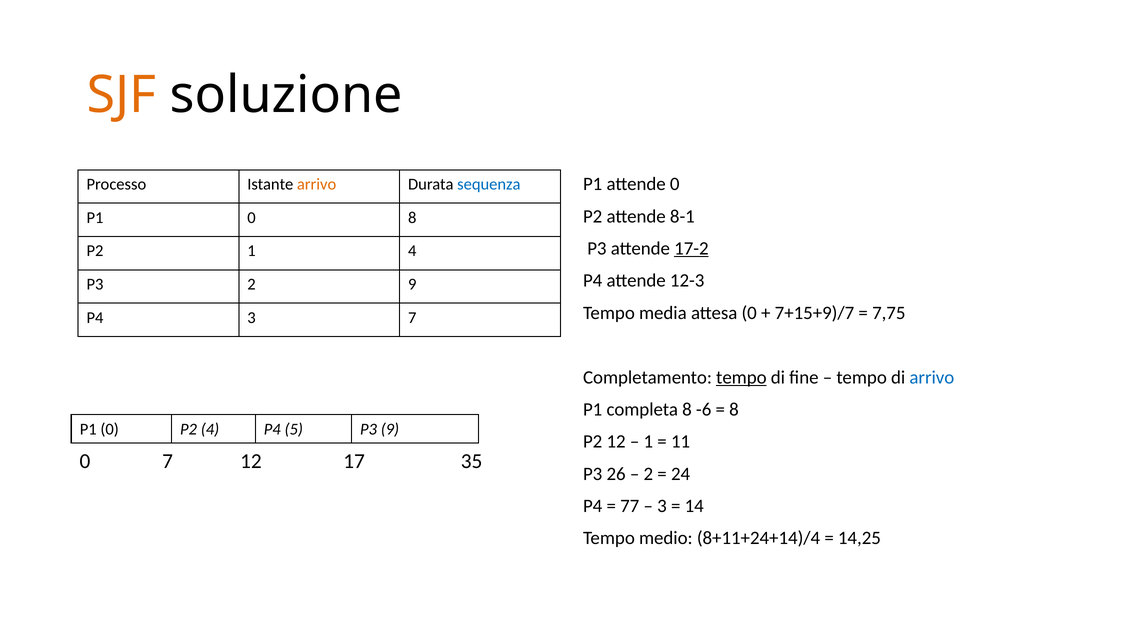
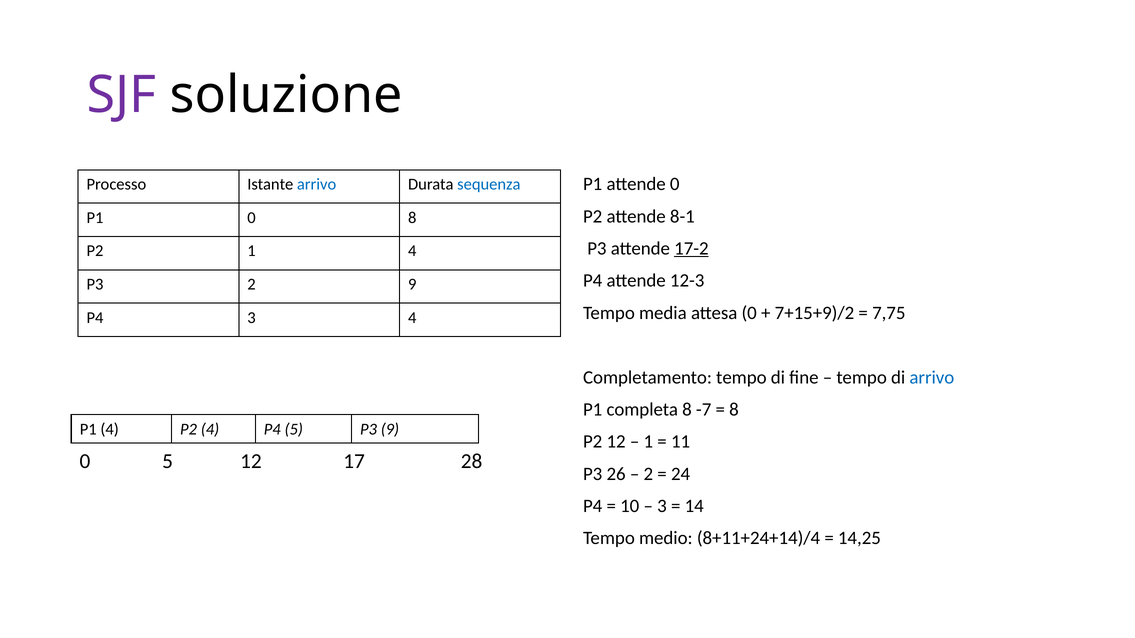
SJF colour: orange -> purple (121, 95)
arrivo colour: orange -> blue (317, 184)
7+15+9)/7: 7+15+9)/7 -> 7+15+9)/2 (814, 313)
3 7: 7 -> 4 (412, 318)
tempo underline: present -> none (741, 378)
-6: -6 -> -7 (704, 410)
0: 0 -> 4 (110, 429)
0 7: 7 -> 5 (168, 462)
35: 35 -> 28 (472, 462)
77: 77 -> 10 (630, 506)
